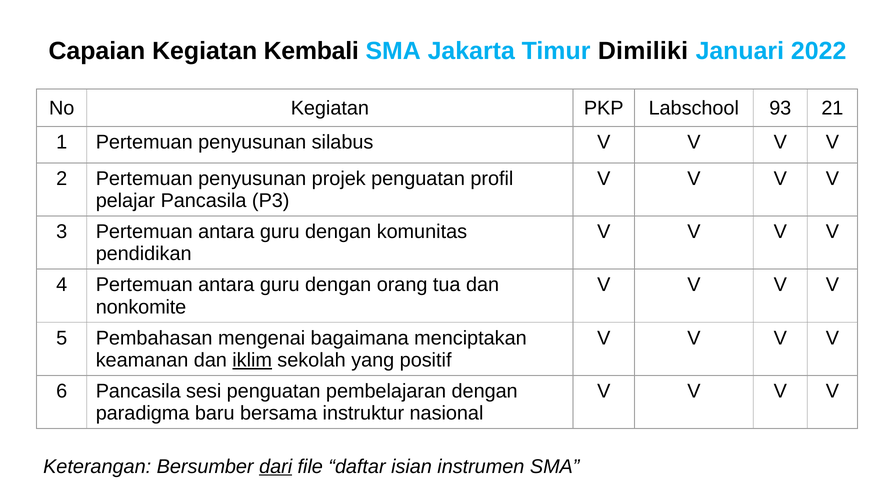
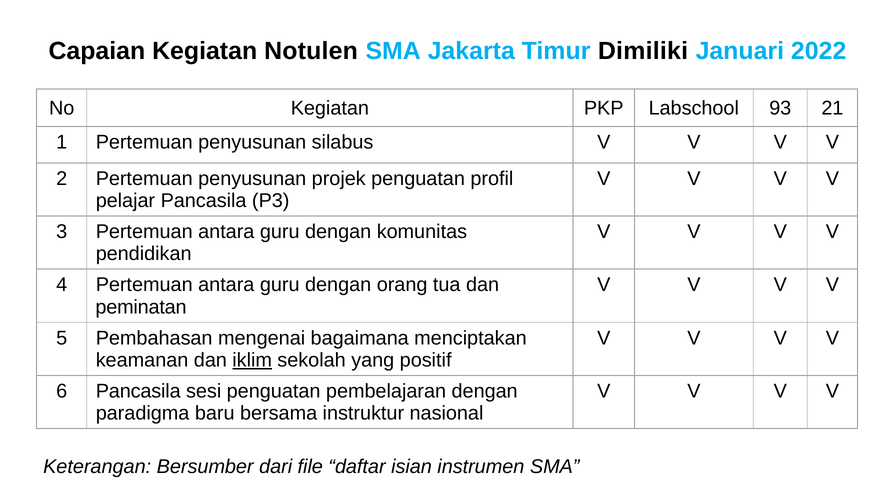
Kembali: Kembali -> Notulen (311, 51)
nonkomite: nonkomite -> peminatan (141, 307)
dari underline: present -> none (276, 467)
